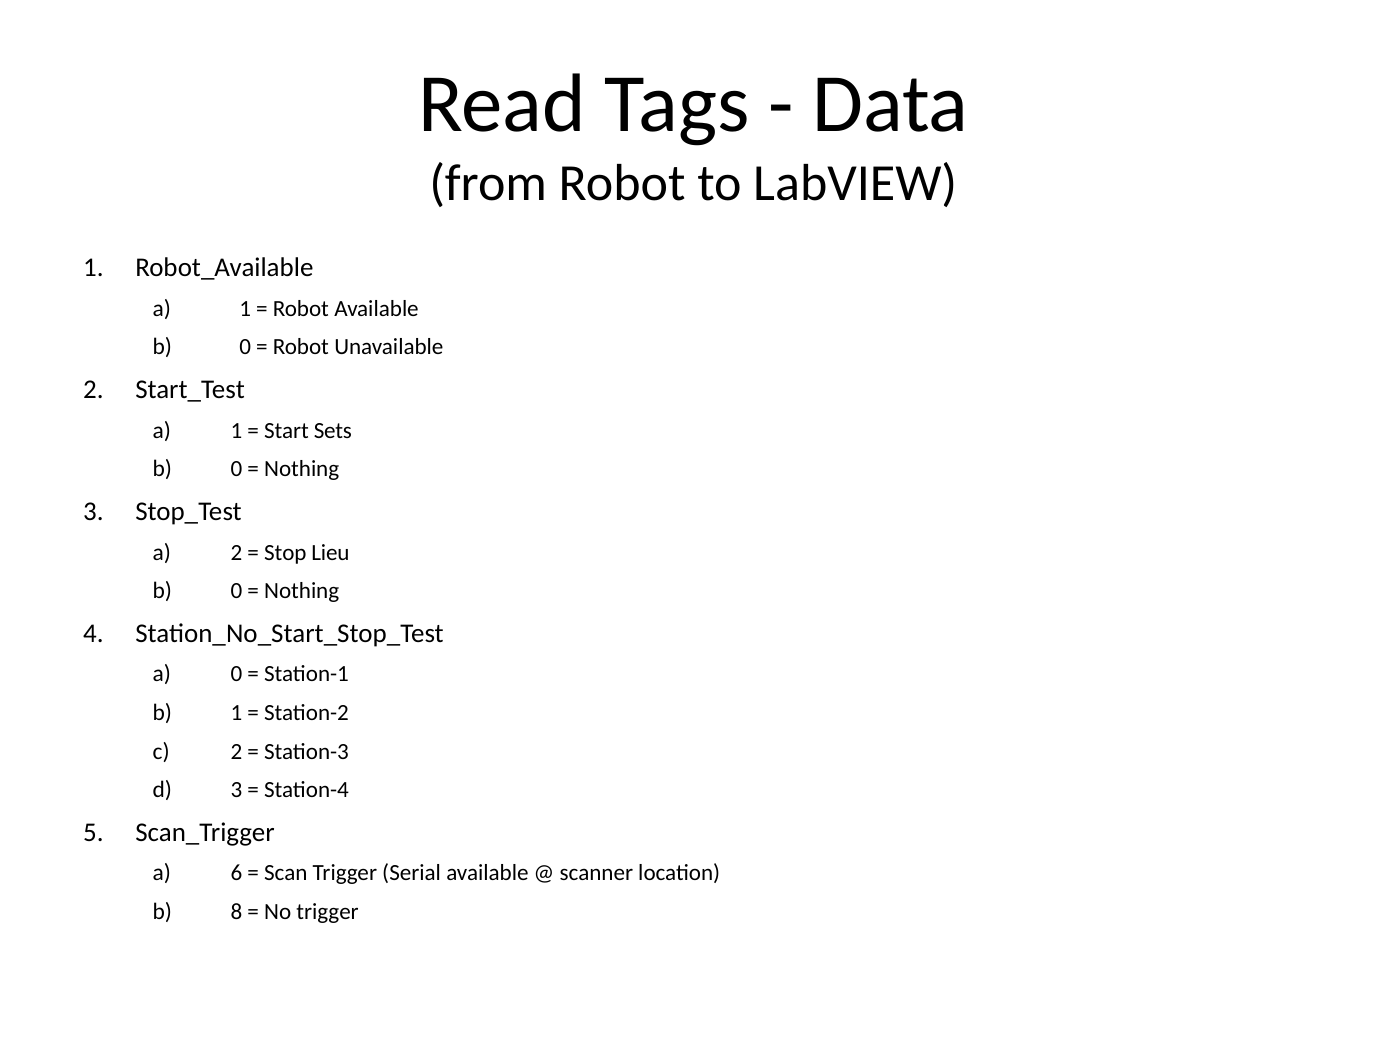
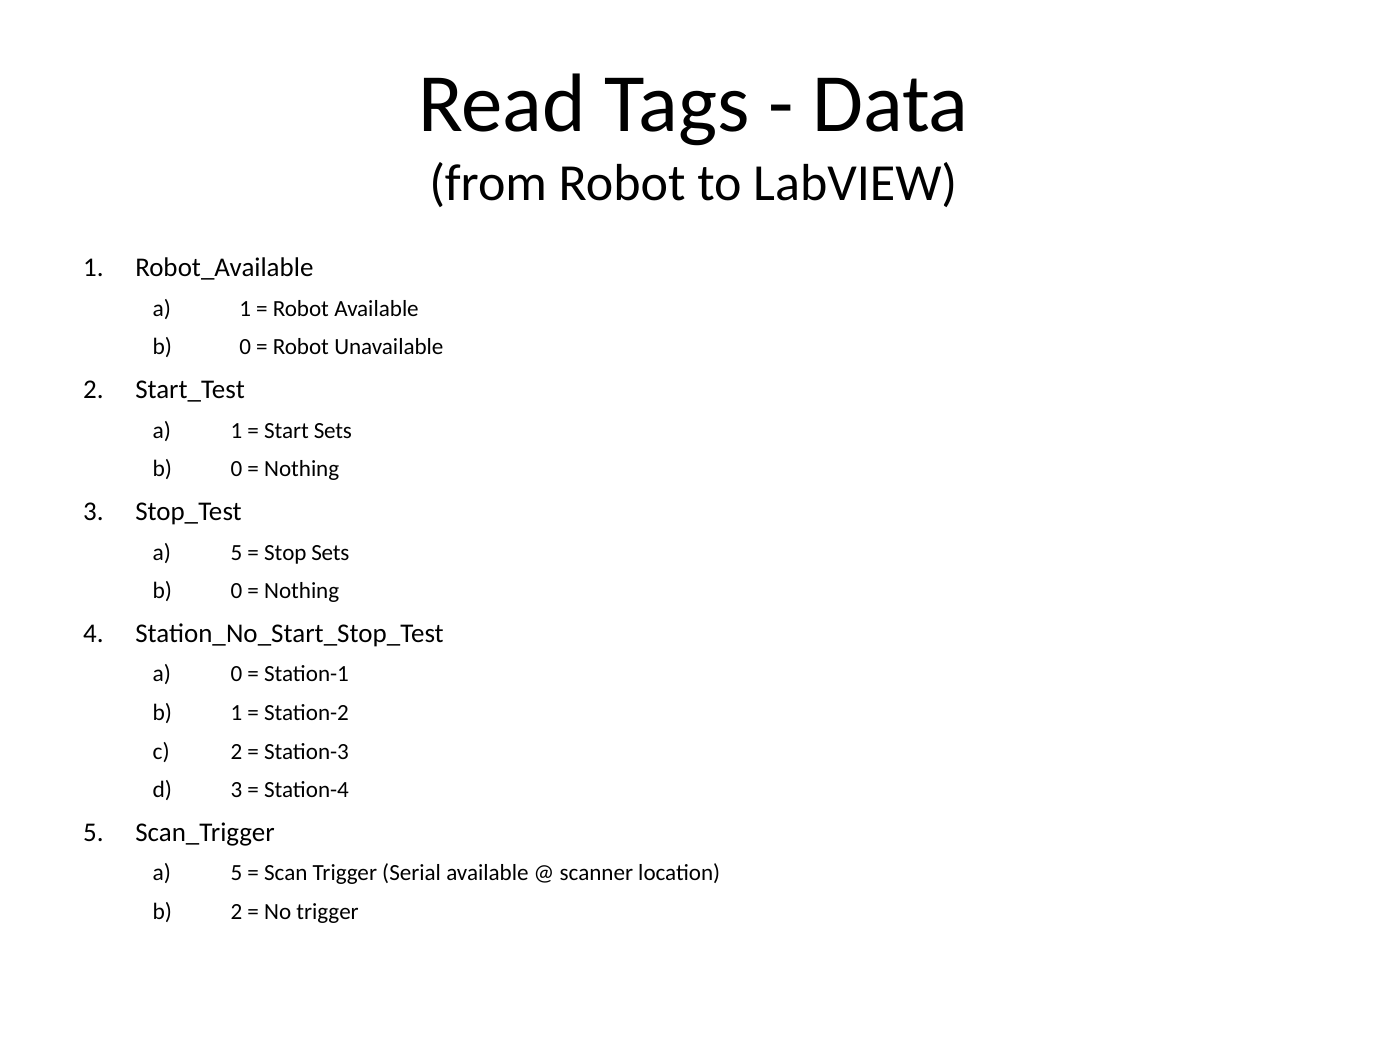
2: 2 -> 5 (236, 552)
Stop Lieu: Lieu -> Sets (330, 552)
6: 6 -> 5 (236, 873)
8: 8 -> 2 (236, 911)
